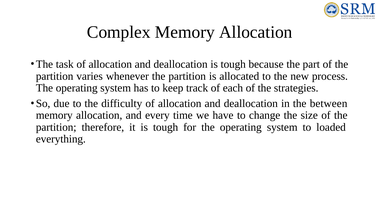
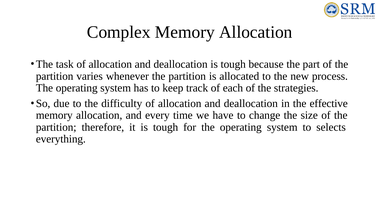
between: between -> effective (329, 103)
loaded: loaded -> selects (331, 127)
